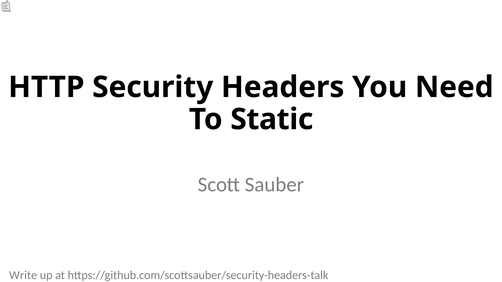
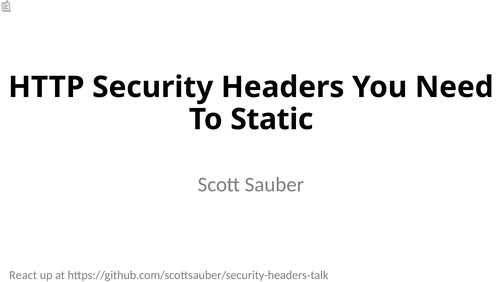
Write: Write -> React (23, 275)
